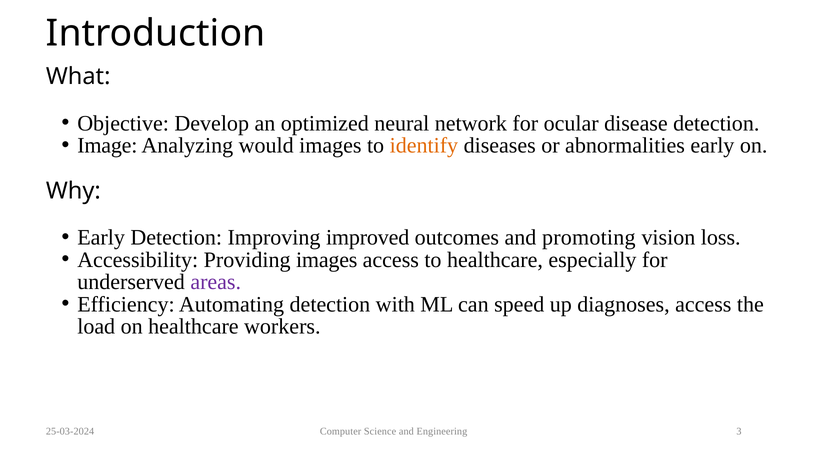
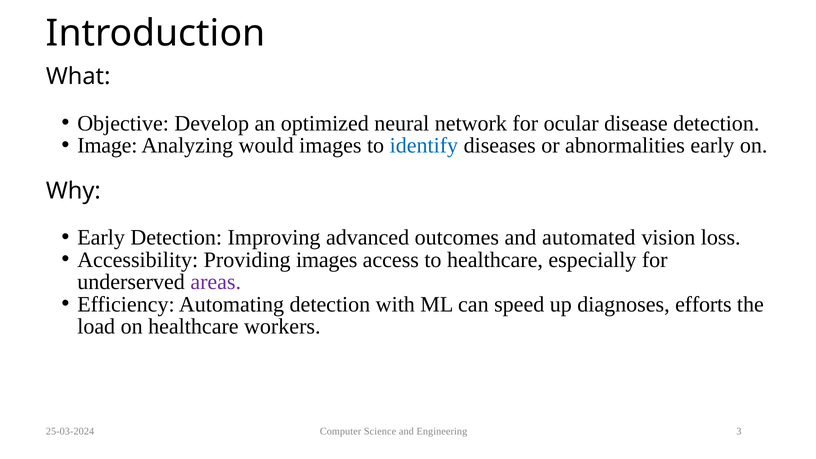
identify colour: orange -> blue (424, 146)
improved: improved -> advanced (368, 238)
promoting: promoting -> automated (589, 238)
diagnoses access: access -> efforts (703, 304)
